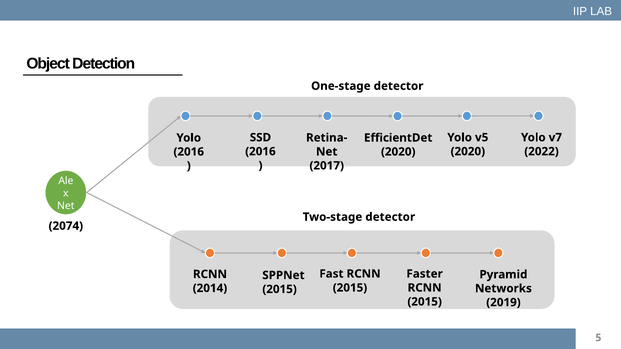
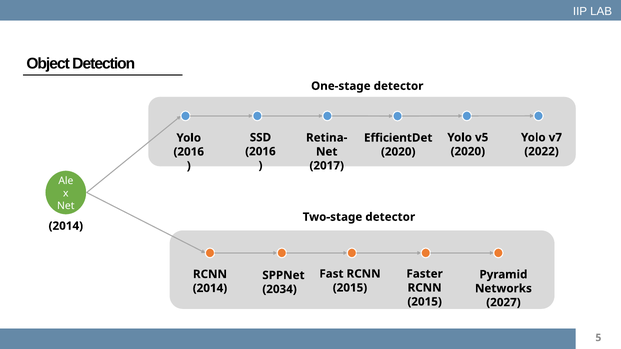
2074: 2074 -> 2014 (66, 226)
2015: 2015 -> 2034 (280, 289)
2019: 2019 -> 2027 (503, 303)
